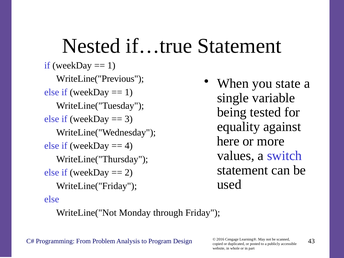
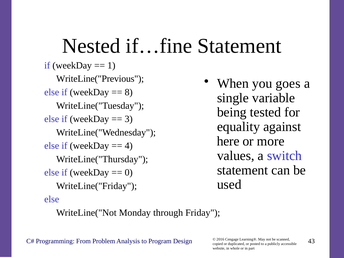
if…true: if…true -> if…fine (159, 46)
state: state -> goes (288, 83)
1: 1 -> 8 (129, 92)
2: 2 -> 0 (129, 173)
